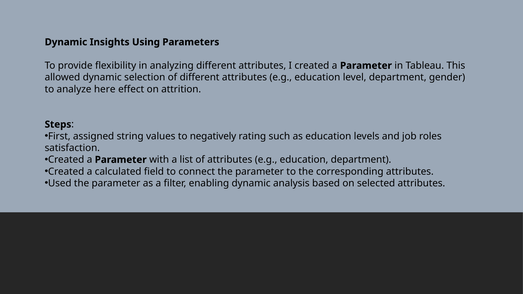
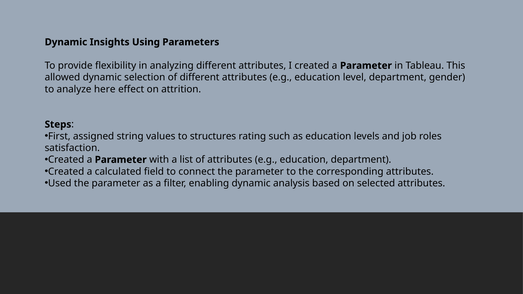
negatively: negatively -> structures (213, 136)
